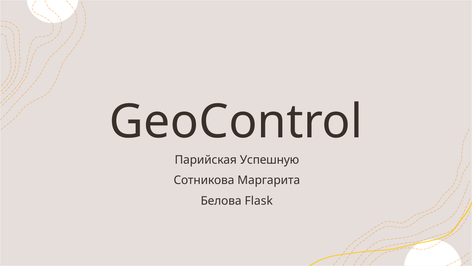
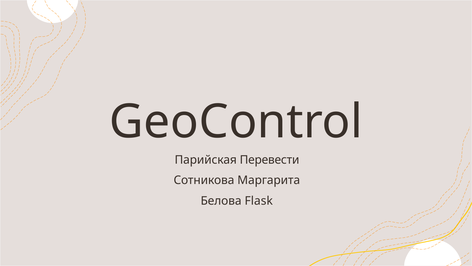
Успешную: Успешную -> Перевести (270, 160)
